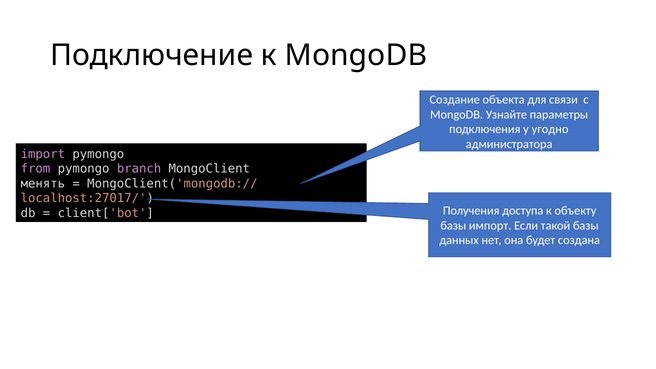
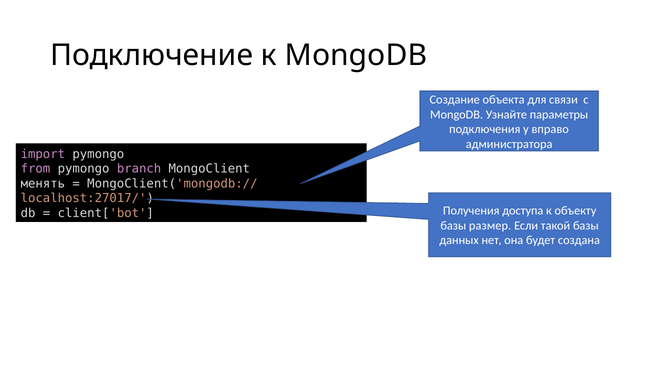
угодно: угодно -> вправо (550, 129)
импорт: импорт -> размер (490, 226)
